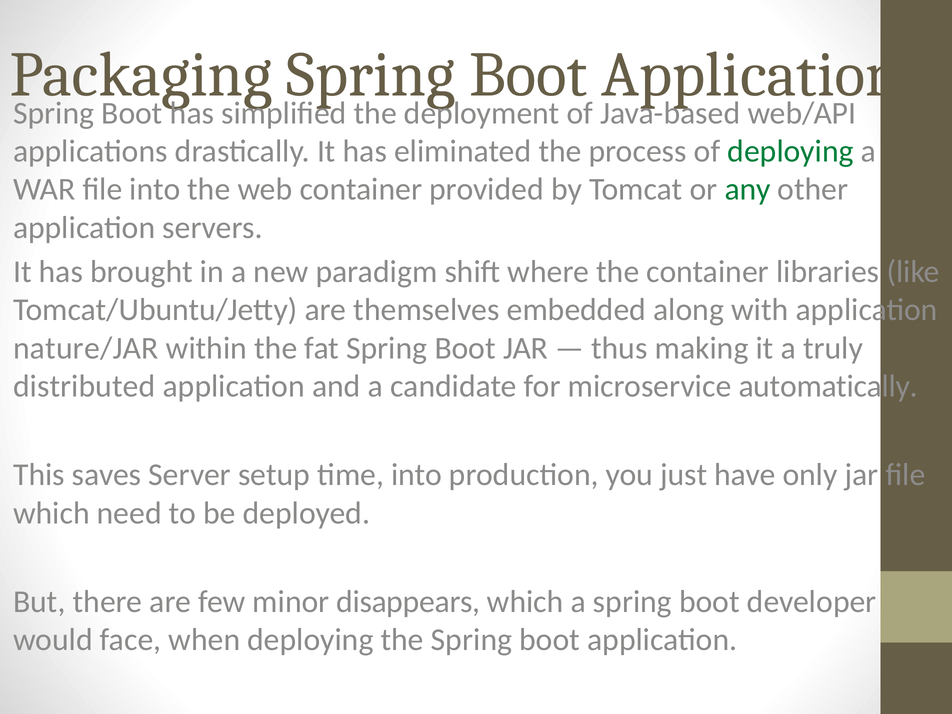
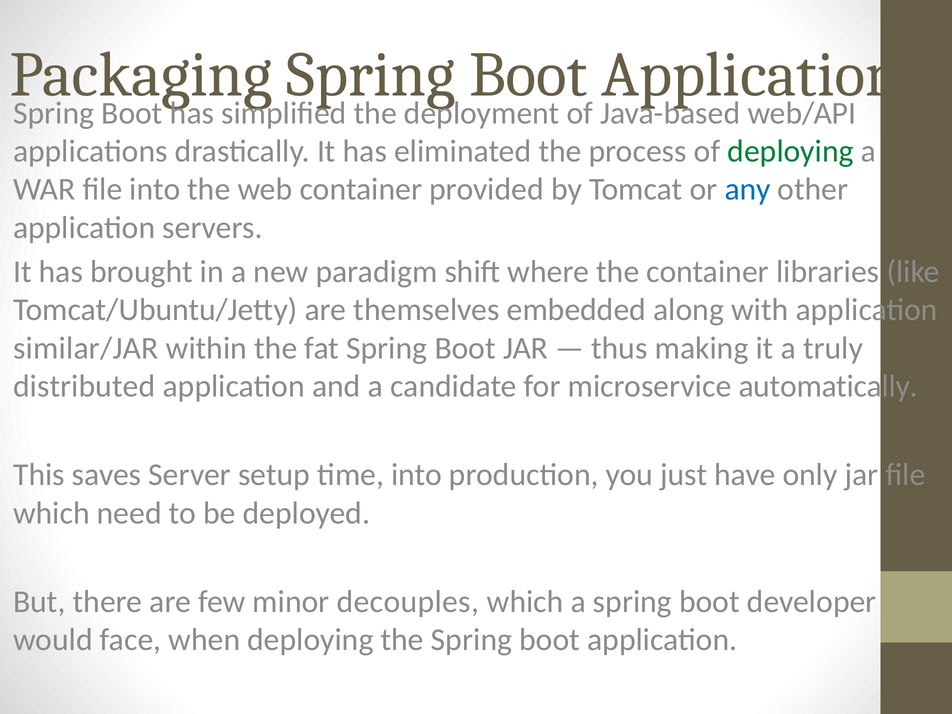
any colour: green -> blue (747, 189)
nature/JAR: nature/JAR -> similar/JAR (86, 348)
disappears: disappears -> decouples (408, 602)
